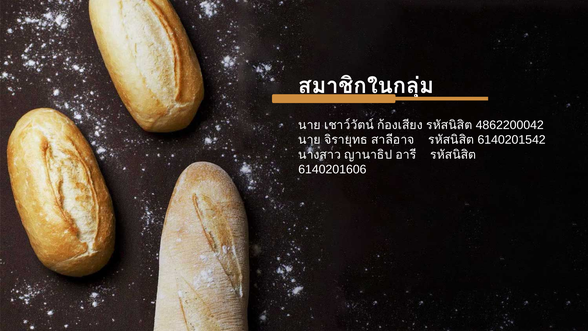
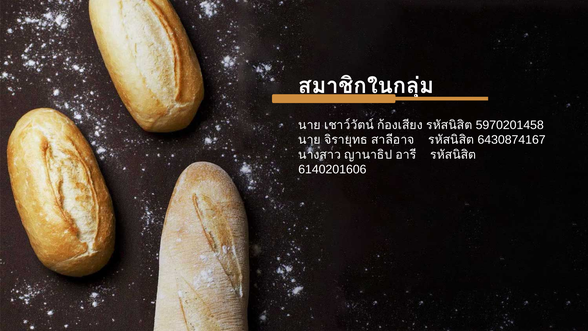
4862200042: 4862200042 -> 5970201458 (510, 125)
6140201542: 6140201542 -> 6430874167 (512, 140)
